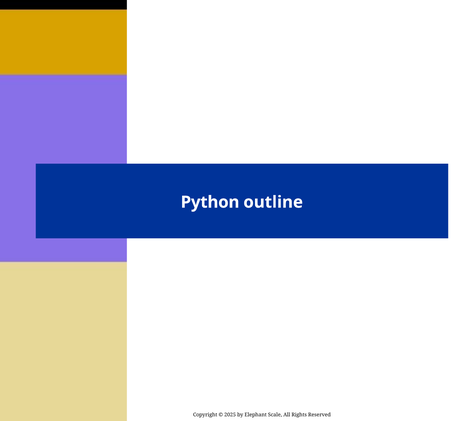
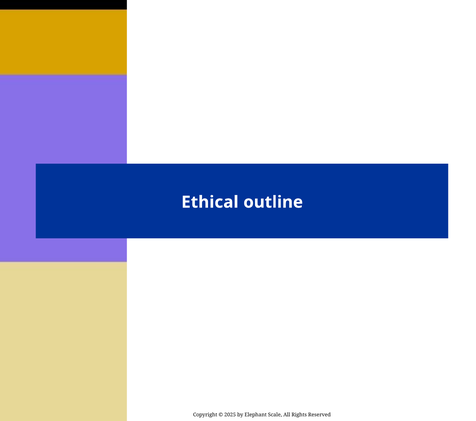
Python: Python -> Ethical (210, 202)
